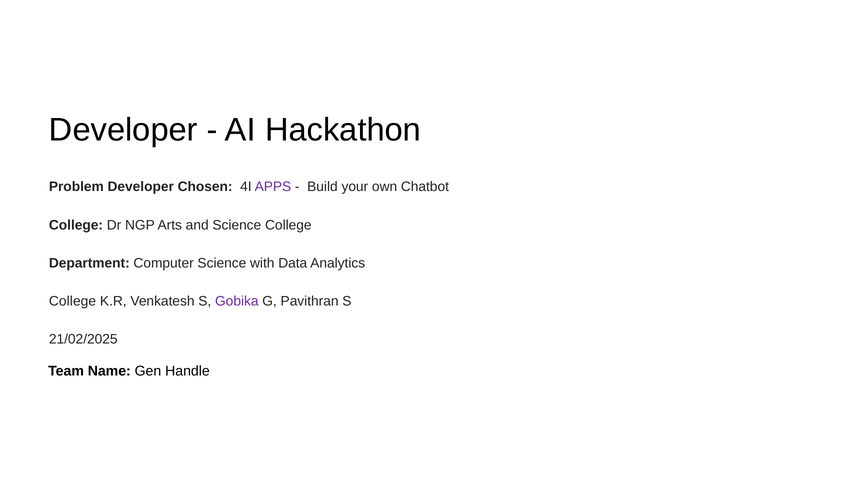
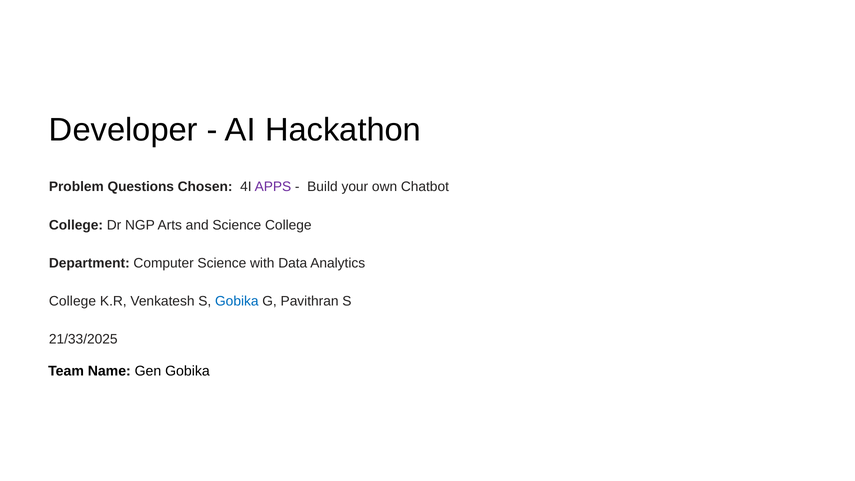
Problem Developer: Developer -> Questions (141, 187)
Gobika colour: purple -> blue (237, 301)
21/02/2025: 21/02/2025 -> 21/33/2025 (83, 339)
Gen Handle: Handle -> Gobika (187, 371)
